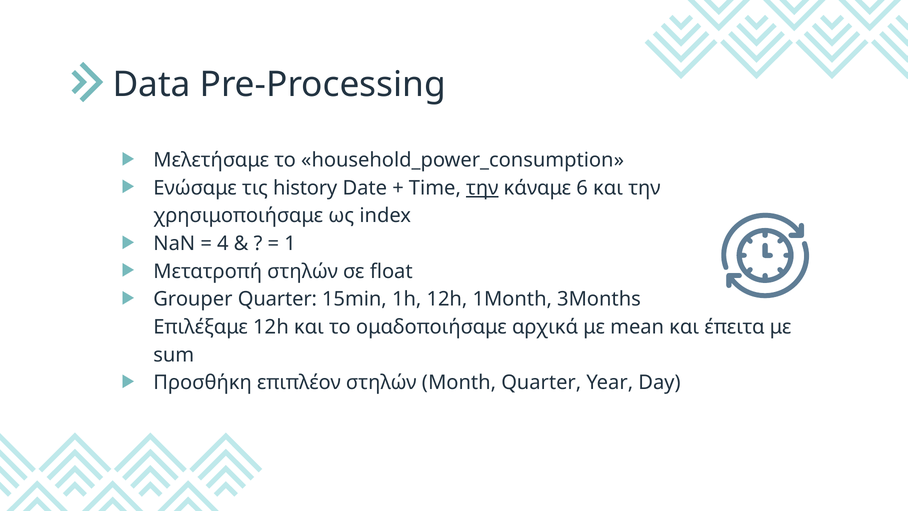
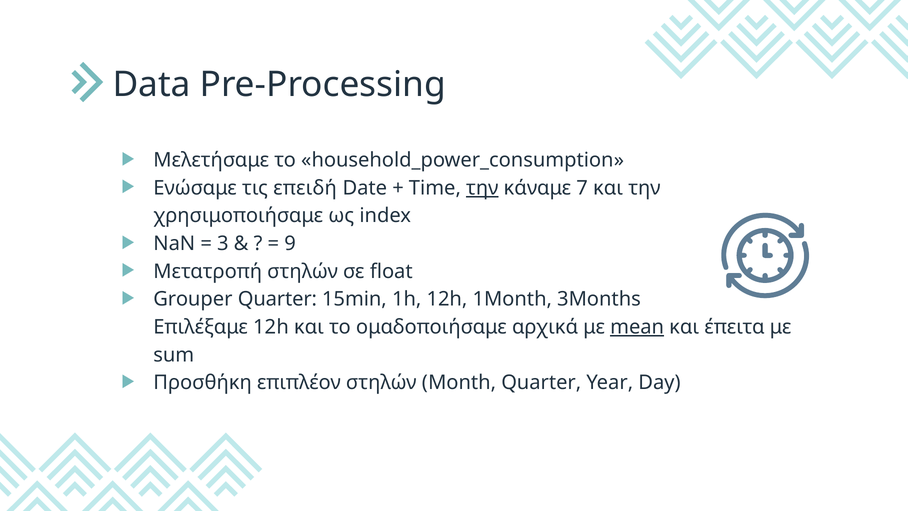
history: history -> επειδή (305, 188)
6: 6 -> 7 (582, 188)
4: 4 -> 3 (223, 244)
1: 1 -> 9 (290, 244)
mean underline: none -> present (637, 327)
